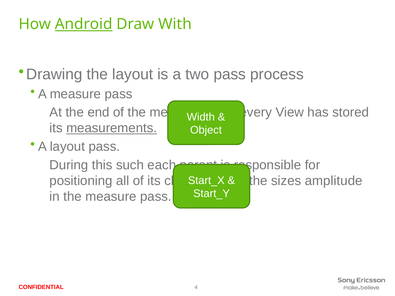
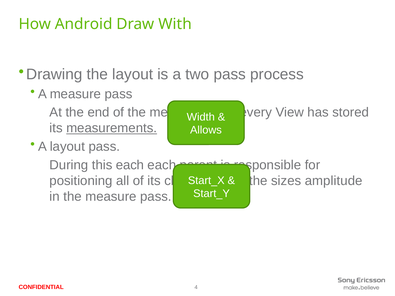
Android underline: present -> none (84, 24)
Object: Object -> Allows (206, 130)
this such: such -> each (130, 165)
